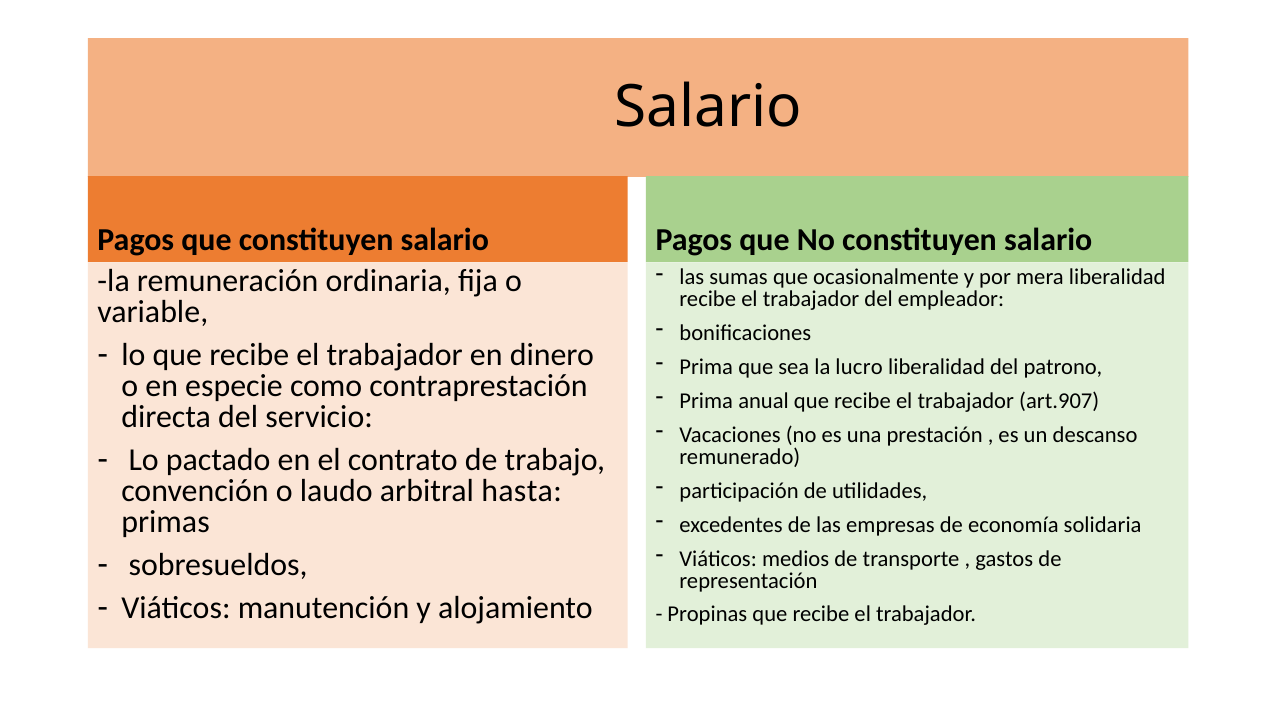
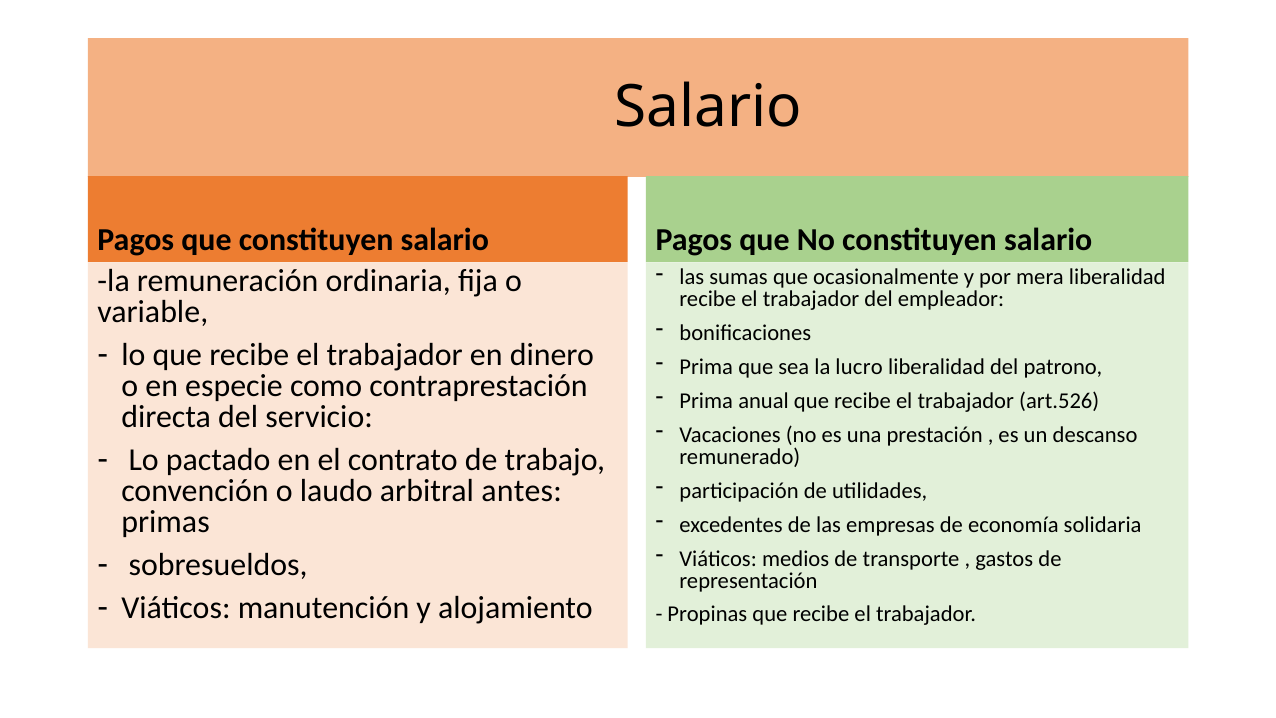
art.907: art.907 -> art.526 (1059, 401)
hasta: hasta -> antes (522, 491)
